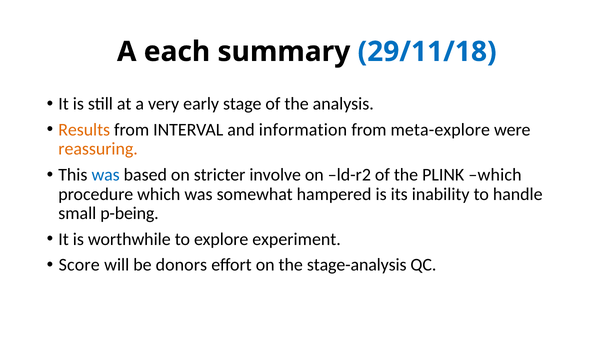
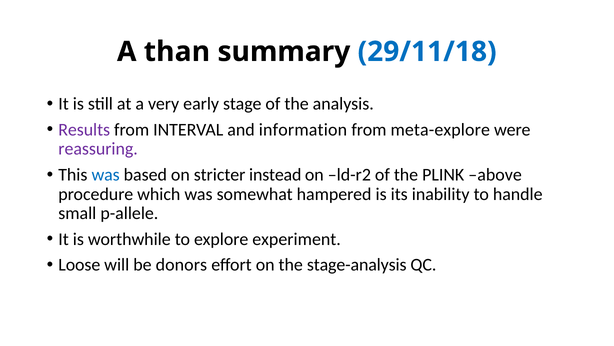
each: each -> than (177, 52)
Results colour: orange -> purple (84, 129)
reassuring colour: orange -> purple (98, 149)
involve: involve -> instead (275, 174)
PLINK which: which -> above (495, 174)
p-being: p-being -> p-allele (129, 213)
Score: Score -> Loose (79, 265)
